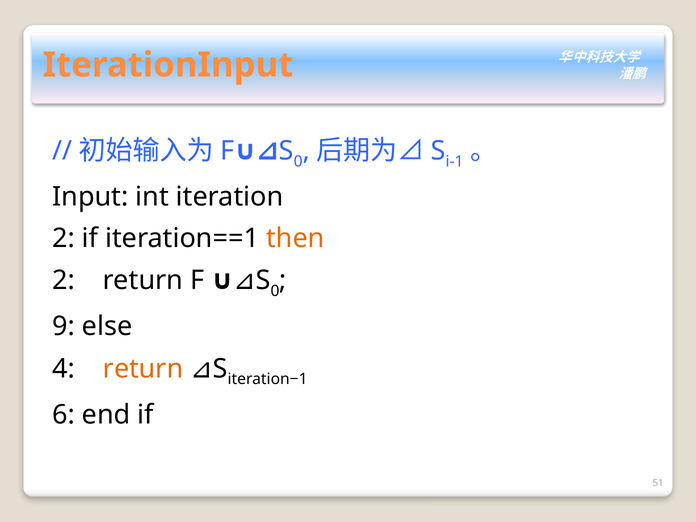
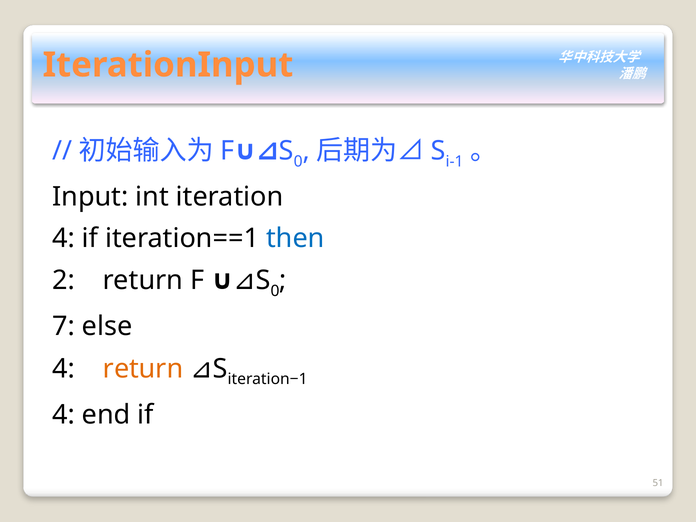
2: 2 -> 4 (64, 238)
then colour: orange -> blue (295, 238)
9: 9 -> 7 (64, 326)
6: 6 -> 4 (64, 415)
